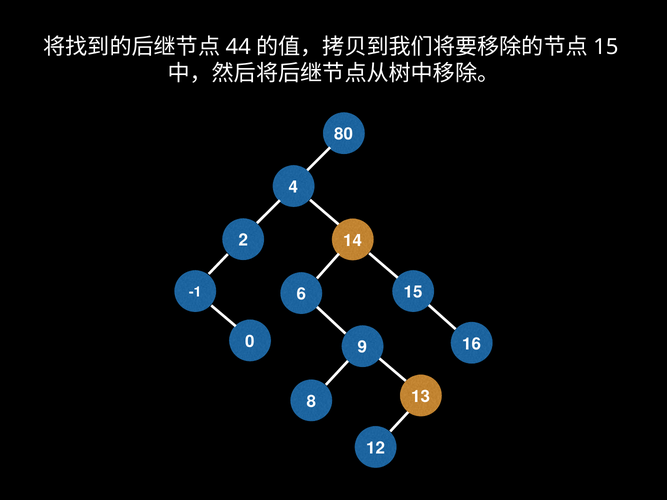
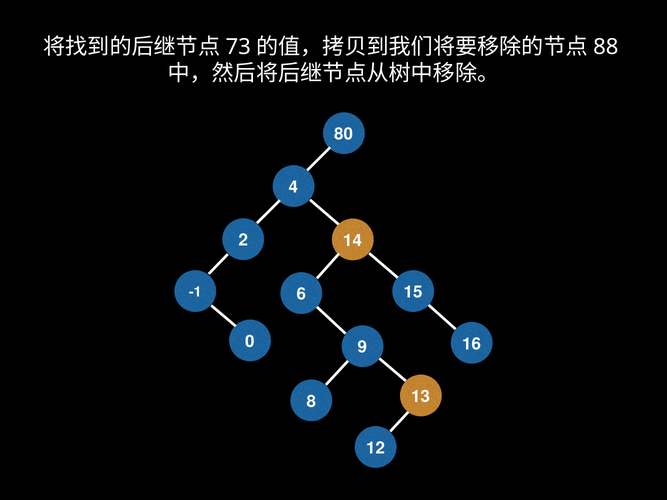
44: 44 -> 73 (238, 47)
15: 15 -> 88 (606, 47)
